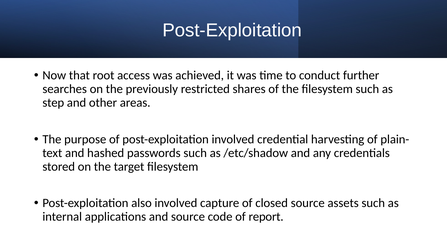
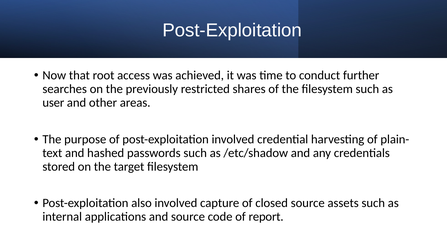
step: step -> user (53, 103)
